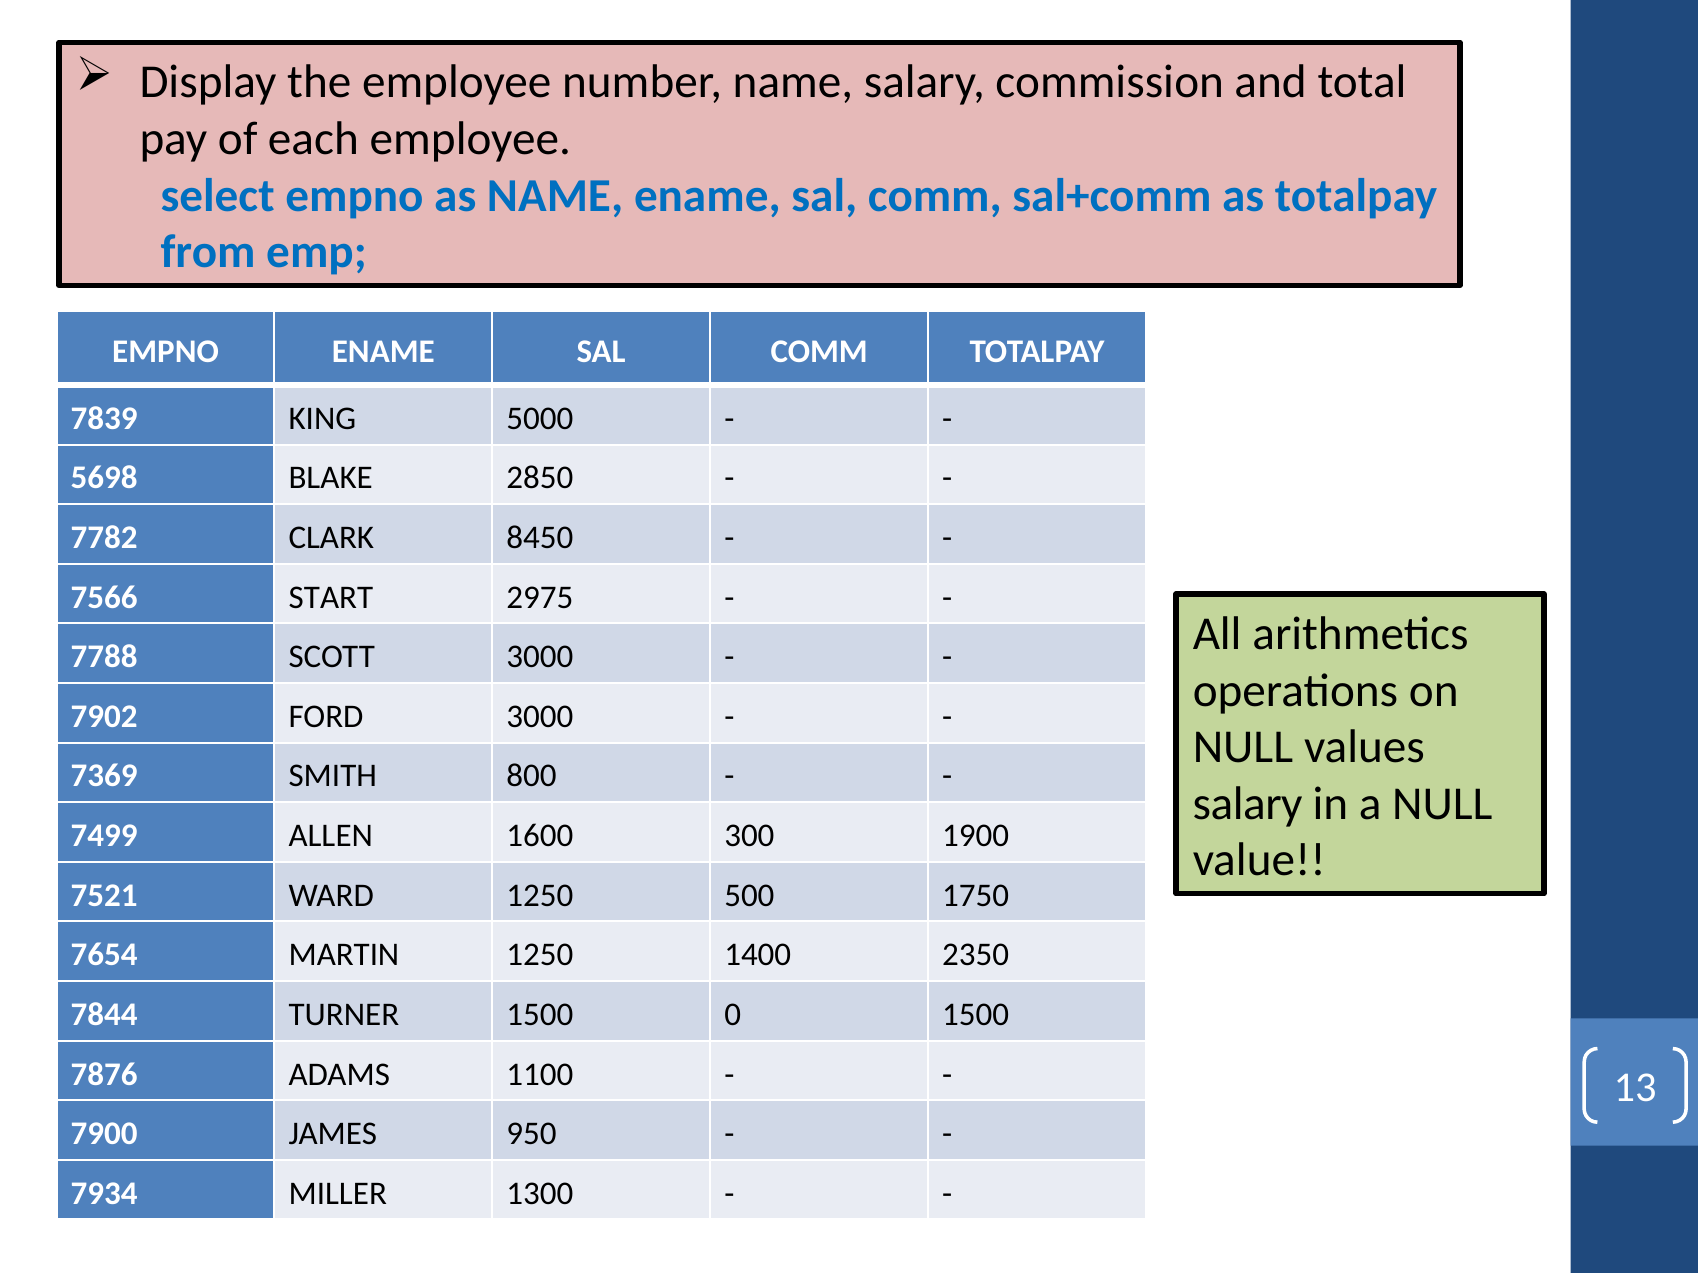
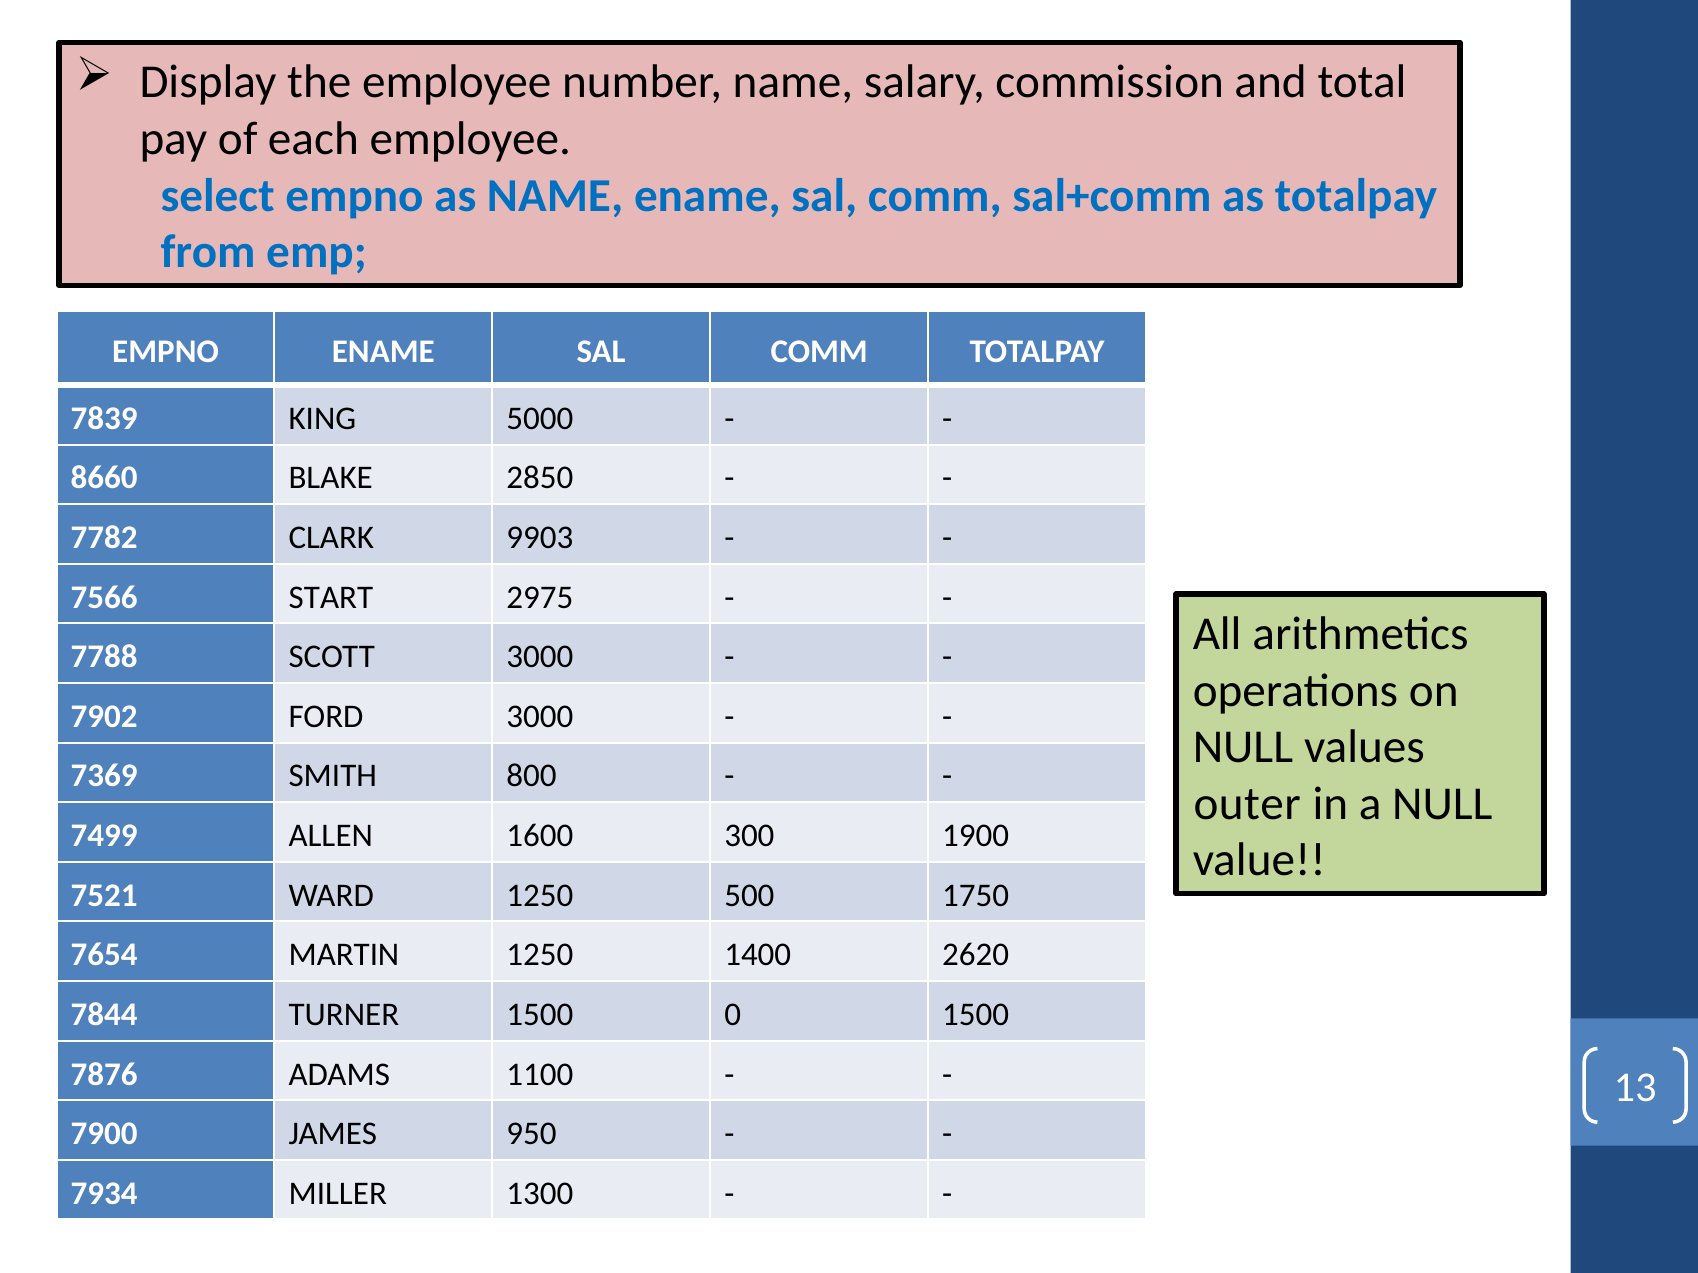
5698: 5698 -> 8660 (104, 478)
8450: 8450 -> 9903 (540, 538)
salary: salary -> outer (1247, 804)
2350: 2350 -> 2620 (976, 955)
